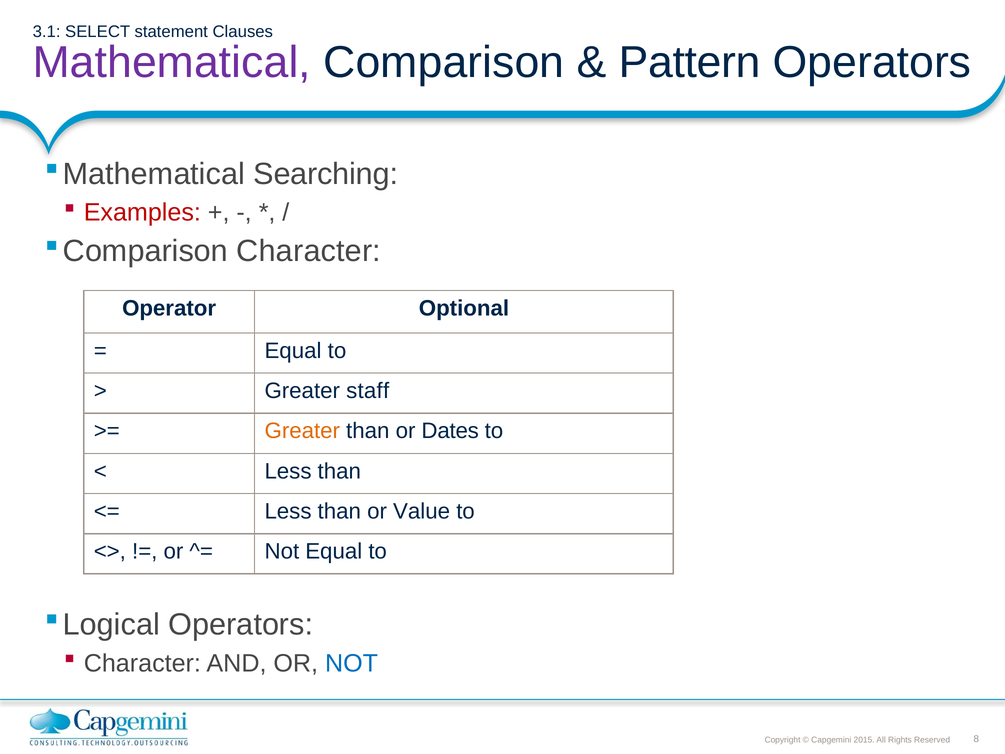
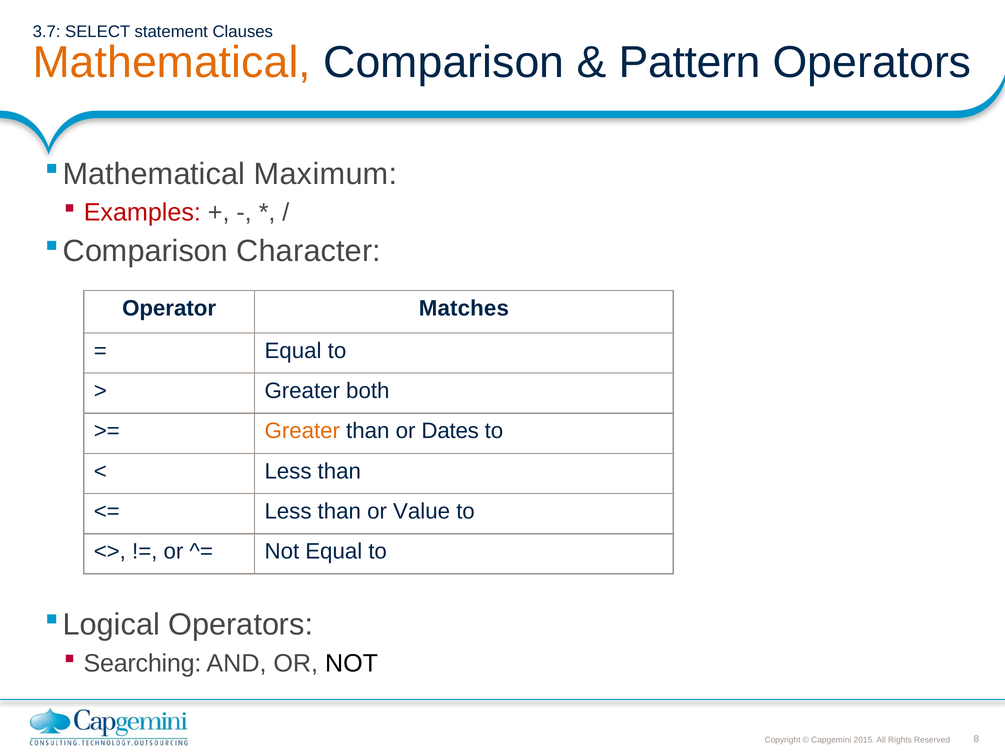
3.1: 3.1 -> 3.7 (47, 32)
Mathematical colour: purple -> orange (172, 62)
Searching: Searching -> Maximum (326, 174)
Optional: Optional -> Matches (464, 308)
staff: staff -> both (368, 391)
Character: Character -> Searching (142, 663)
NOT colour: blue -> black (352, 663)
